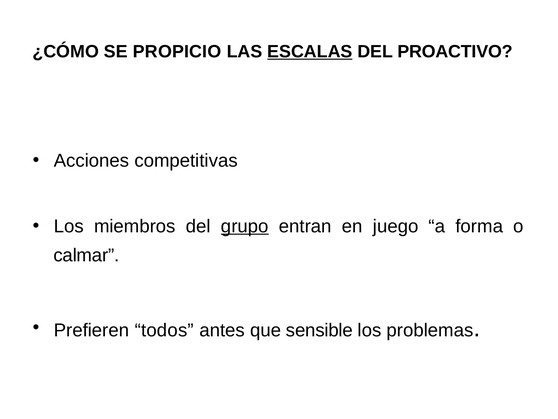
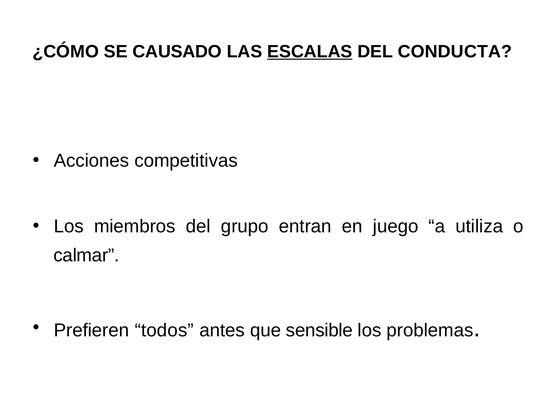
PROPICIO: PROPICIO -> CAUSADO (177, 51)
PROACTIVO: PROACTIVO -> CONDUCTA (455, 51)
grupo underline: present -> none (245, 226)
forma: forma -> utiliza (479, 226)
